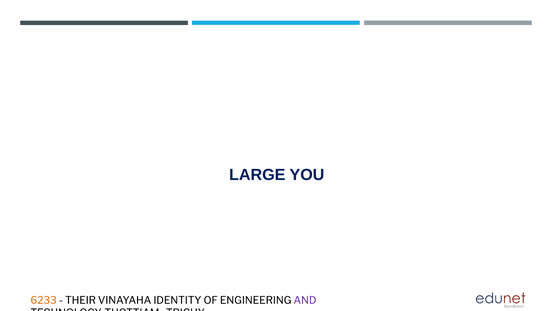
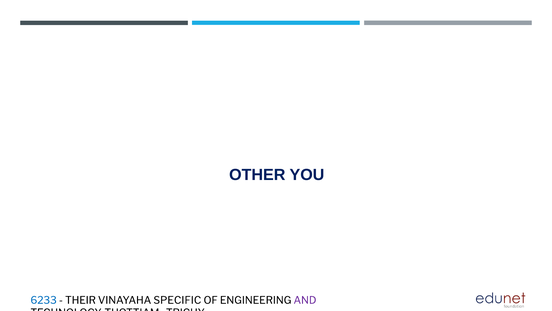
LARGE: LARGE -> OTHER (257, 175)
6233 colour: orange -> blue (44, 300)
IDENTITY: IDENTITY -> SPECIFIC (177, 300)
